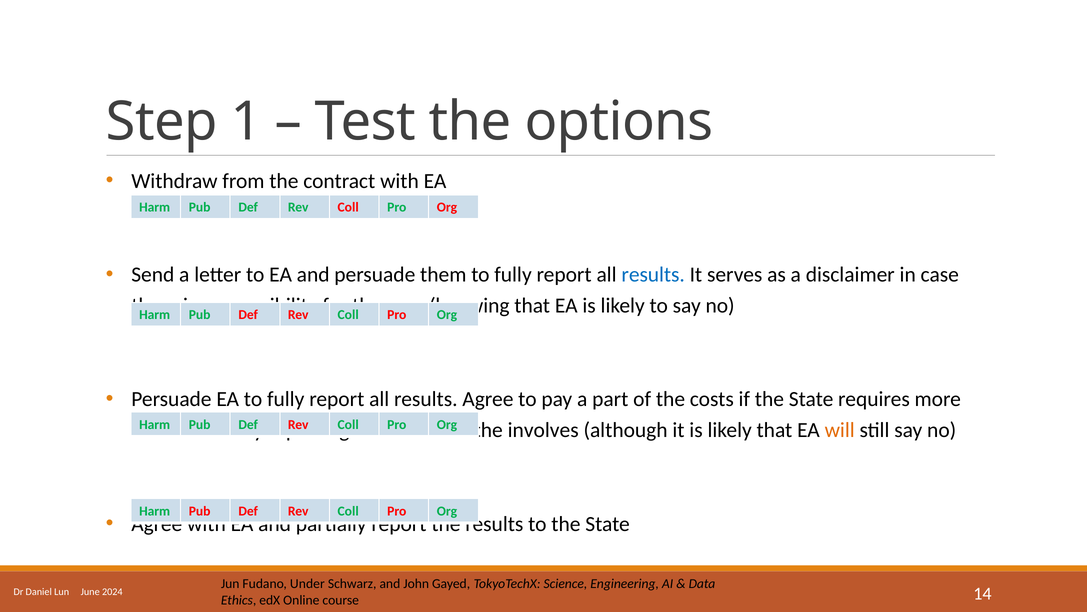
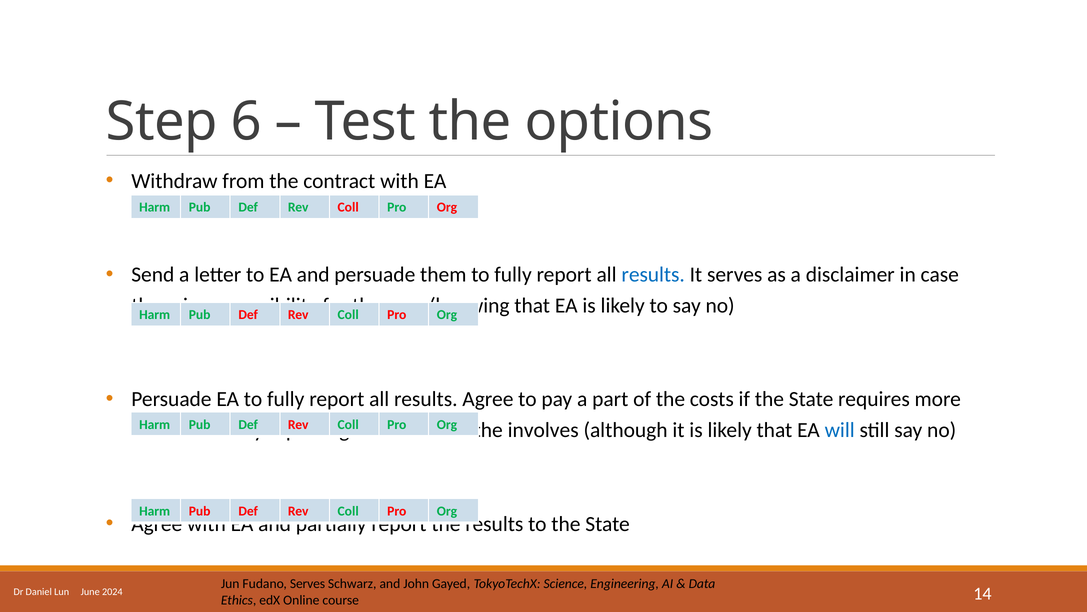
1: 1 -> 6 (246, 122)
will colour: orange -> blue (840, 430)
Fudano Under: Under -> Serves (308, 583)
